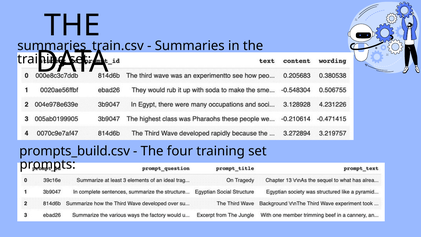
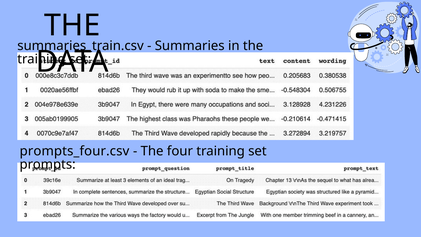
prompts_build.csv: prompts_build.csv -> prompts_four.csv (74, 151)
